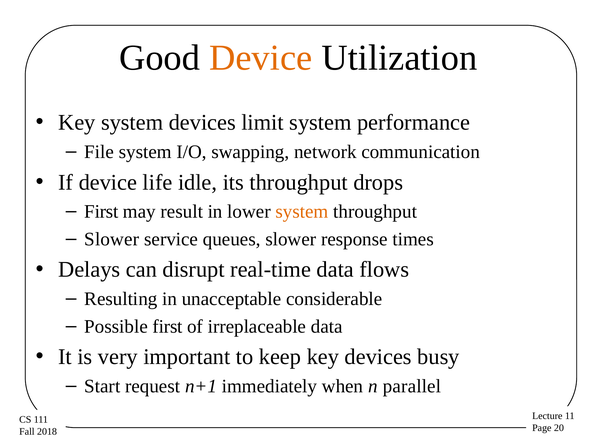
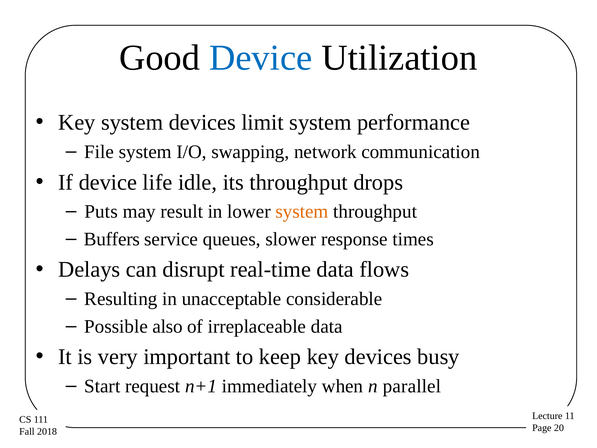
Device colour: orange -> blue (261, 58)
First: First -> Puts (101, 211)
Slower: Slower -> Buffers (112, 239)
Possible first: first -> also (168, 326)
